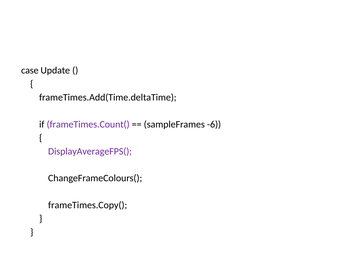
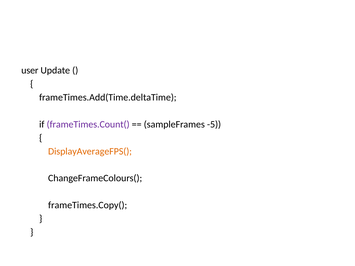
case: case -> user (30, 71)
-6: -6 -> -5 (214, 124)
DisplayAverageFPS( colour: purple -> orange (90, 151)
